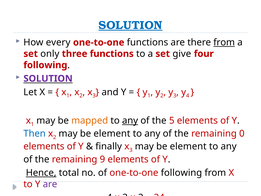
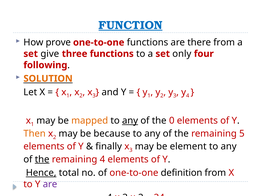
SOLUTION: SOLUTION -> FUNCTION (131, 25)
every: every -> prove (58, 42)
from underline: present -> none (224, 42)
only: only -> give (50, 54)
give: give -> only (182, 54)
SOLUTION colour: purple -> orange (48, 78)
5: 5 -> 0 (172, 120)
Then colour: blue -> orange (35, 133)
2 may be element: element -> because (112, 133)
0: 0 -> 5 (242, 133)
the underline: none -> present (42, 159)
remaining 9: 9 -> 4 (102, 159)
one-to-one following: following -> definition (182, 173)
